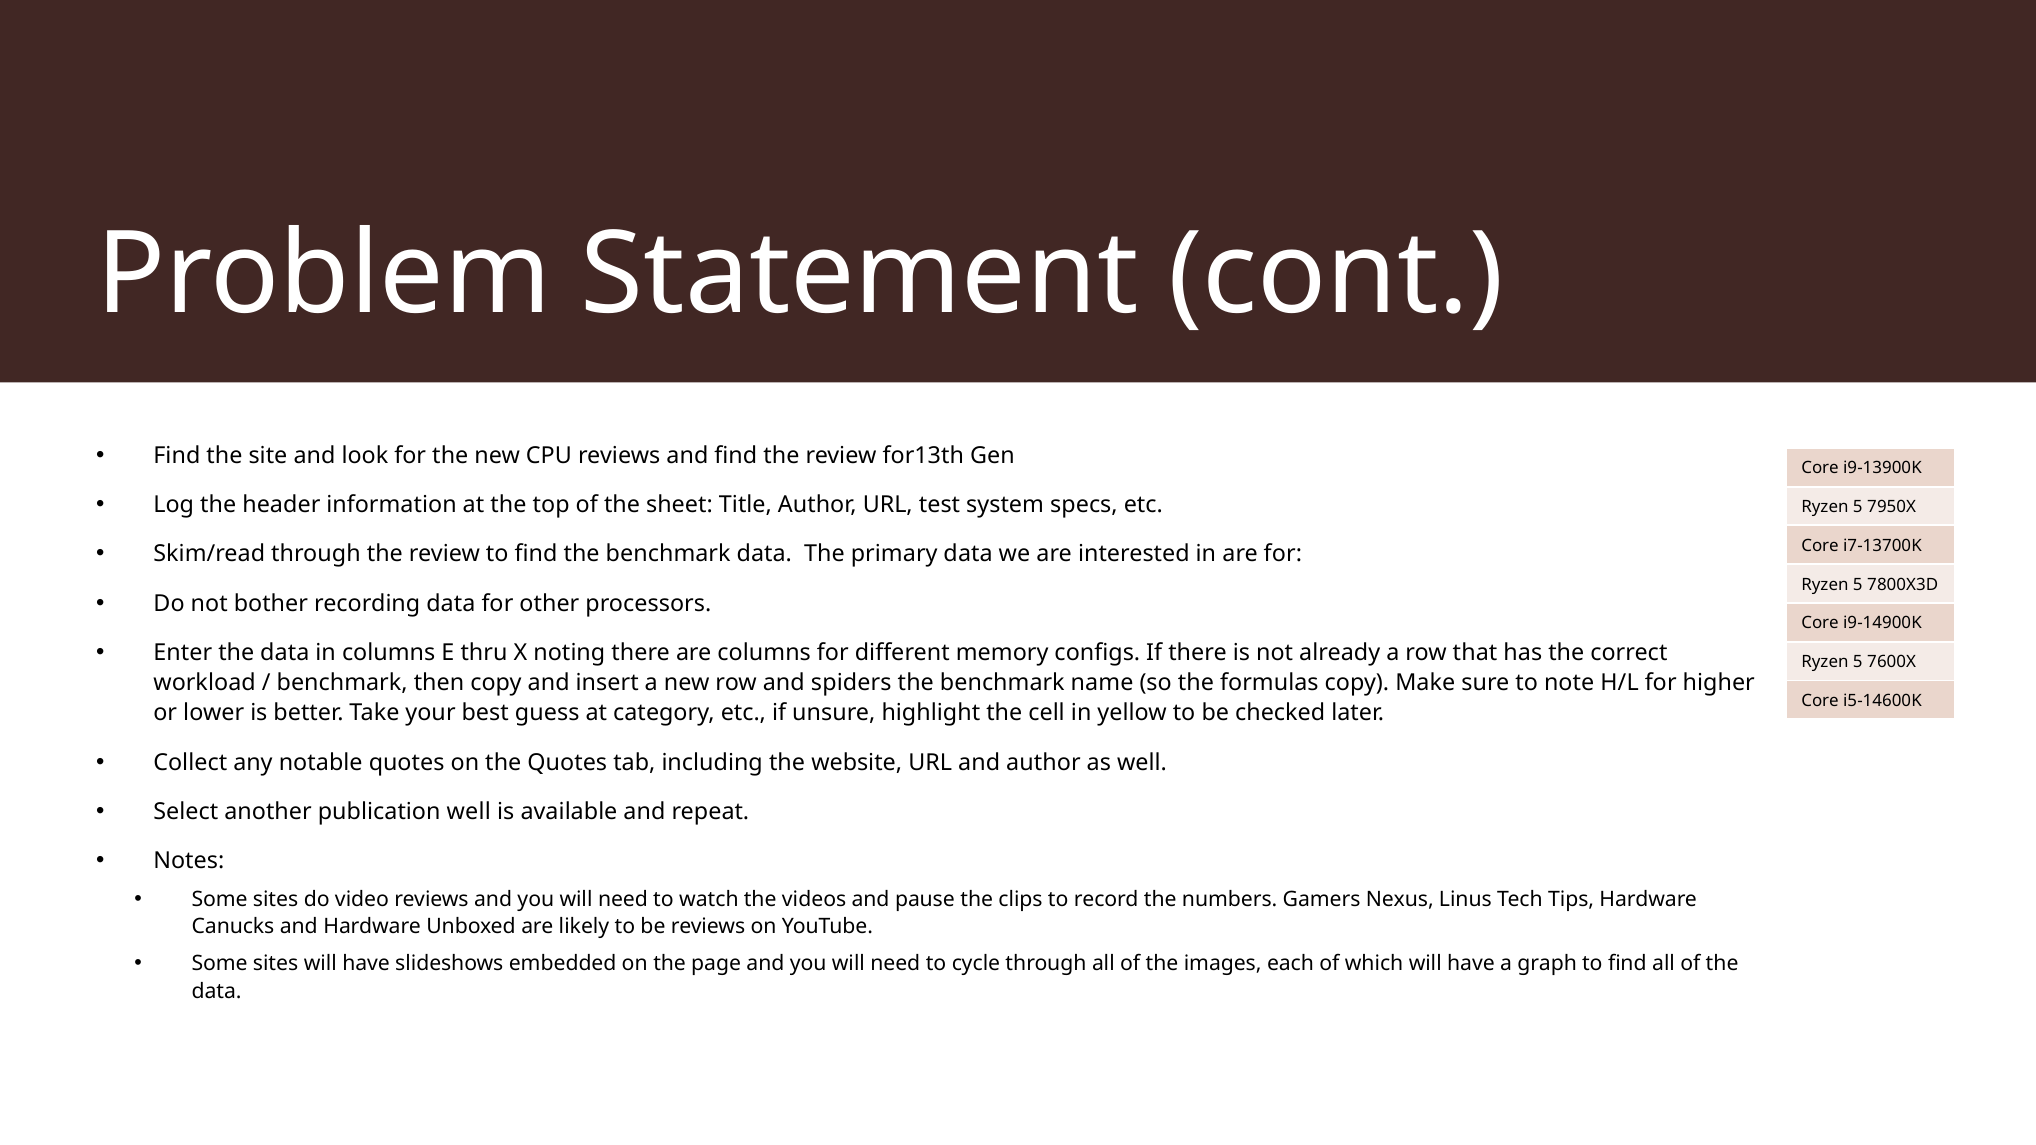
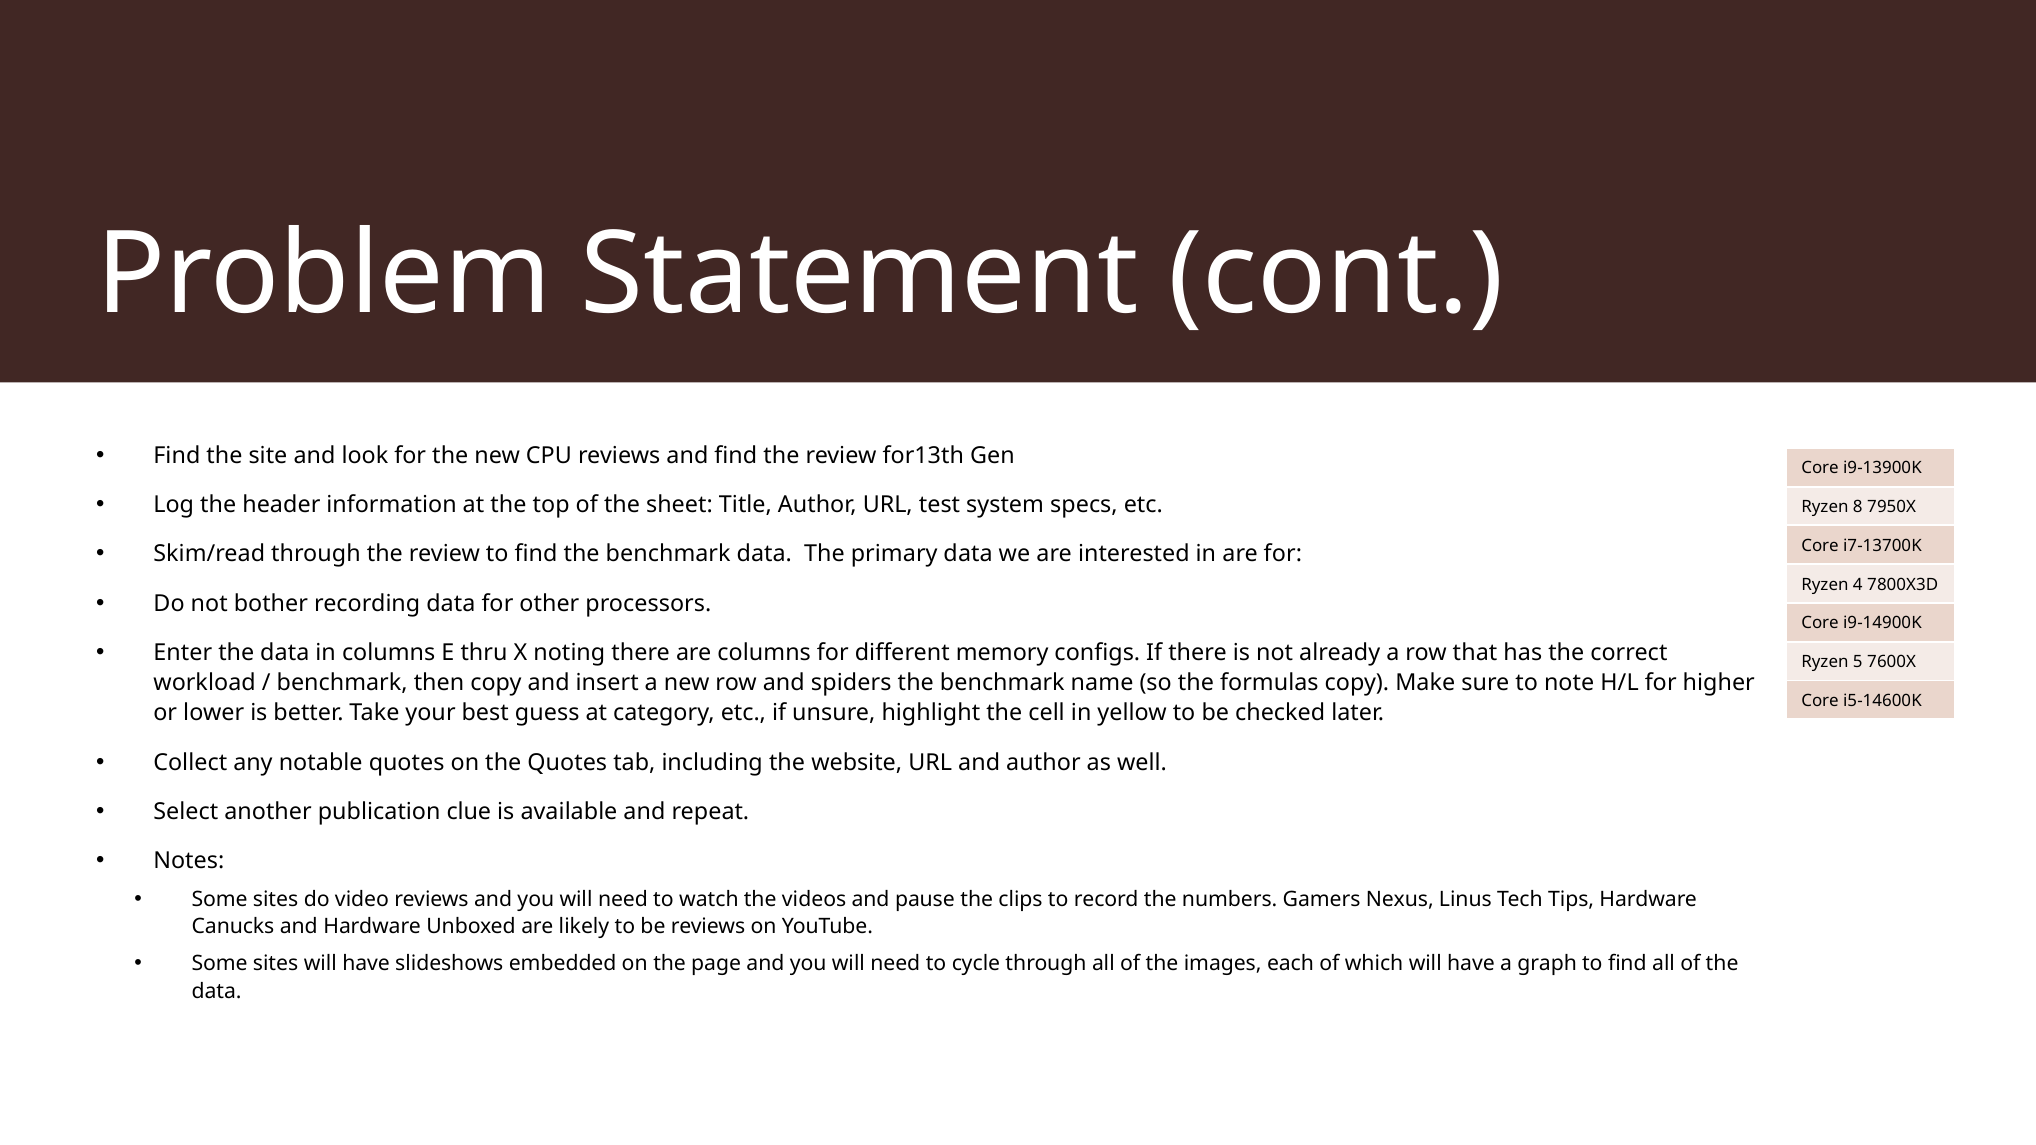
5: 5 -> 8 (1858, 507)
5: 5 -> 4 (1858, 585)
publication well: well -> clue (469, 812)
